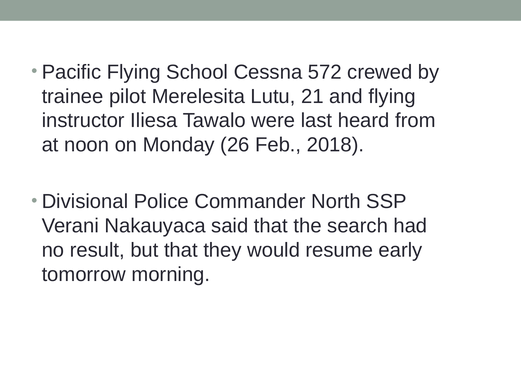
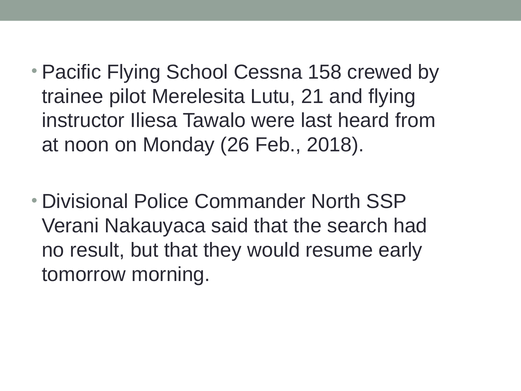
572: 572 -> 158 (325, 72)
